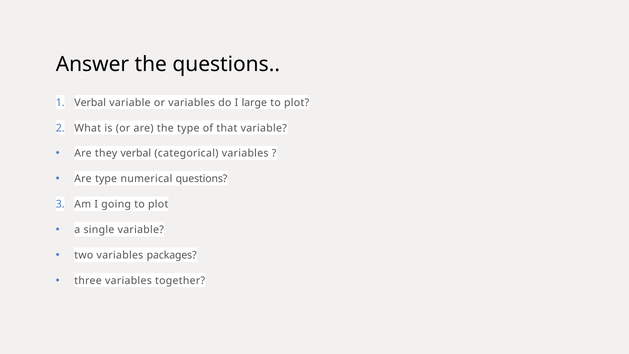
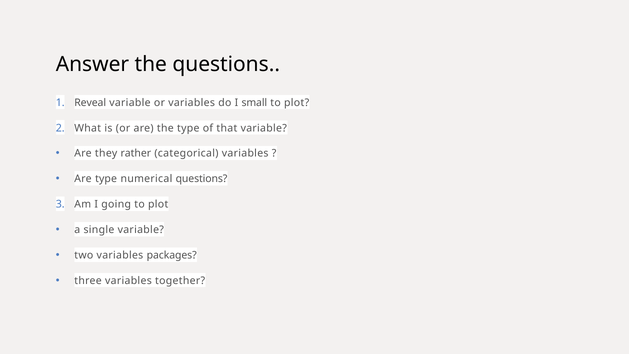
Verbal: Verbal -> Reveal (90, 103)
large: large -> small (254, 103)
they verbal: verbal -> rather (136, 153)
